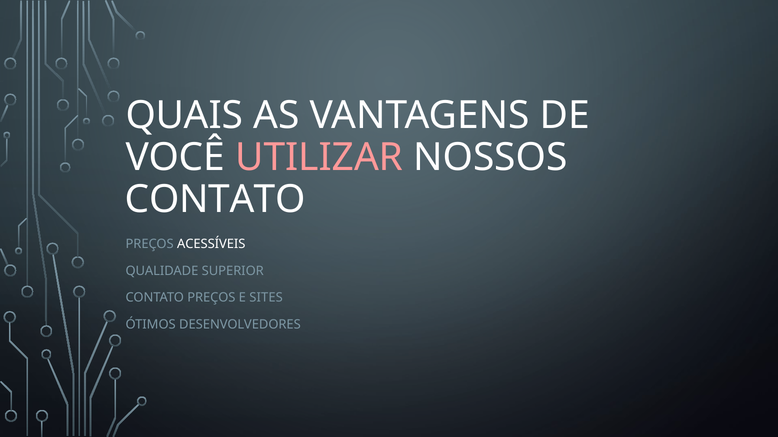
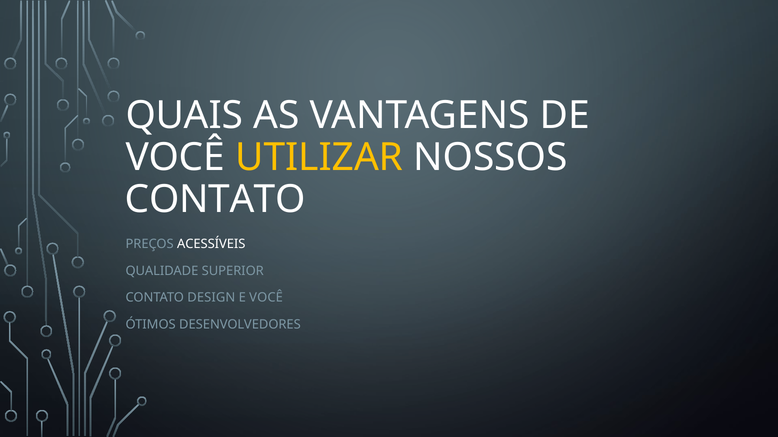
UTILIZAR colour: pink -> yellow (319, 158)
PREÇOS: PREÇOS -> DESIGN (211, 298)
E SITES: SITES -> VOCÊ (266, 298)
